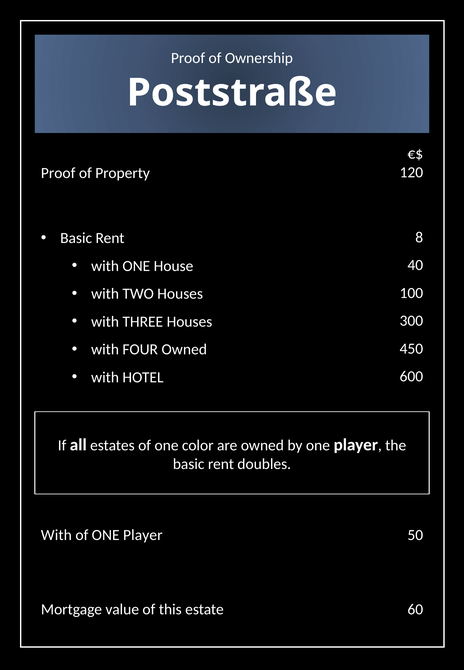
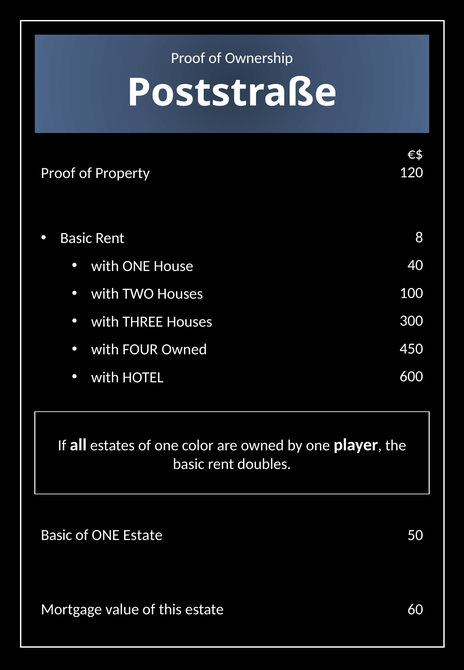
With: With -> Basic (57, 535)
of ONE Player: Player -> Estate (143, 535)
